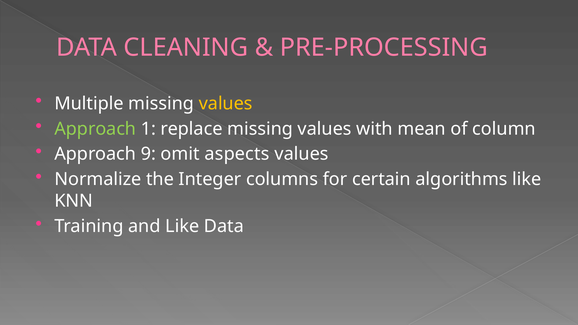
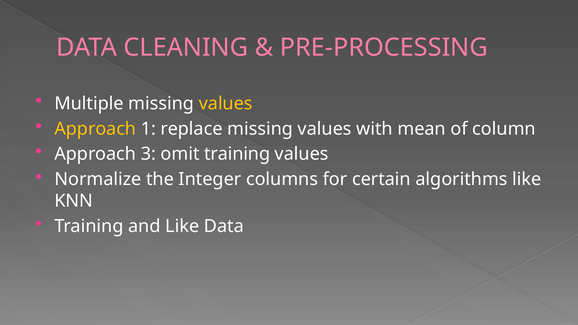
Approach colour: light green -> yellow (95, 129)
9: 9 -> 3 (148, 154)
omit aspects: aspects -> training (237, 154)
